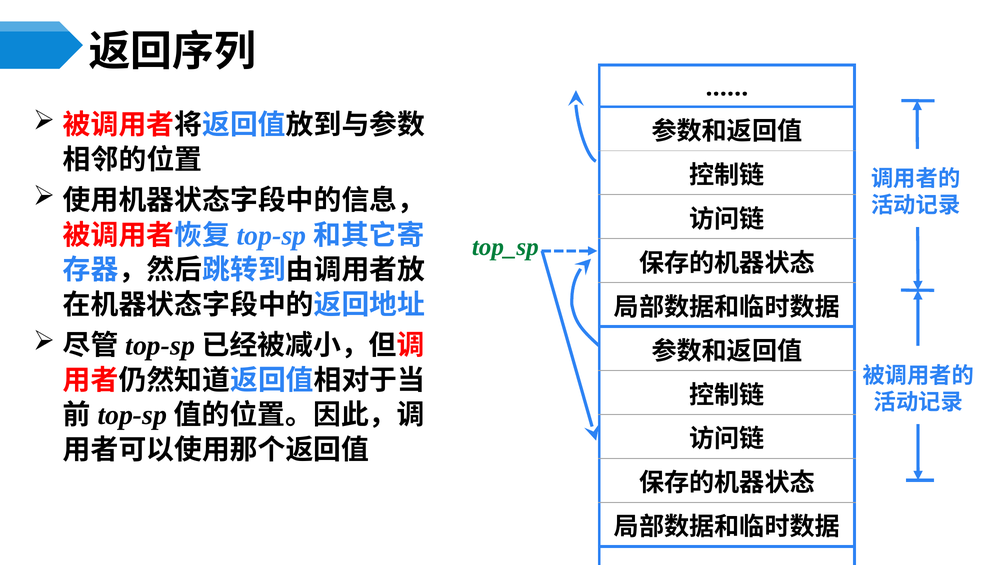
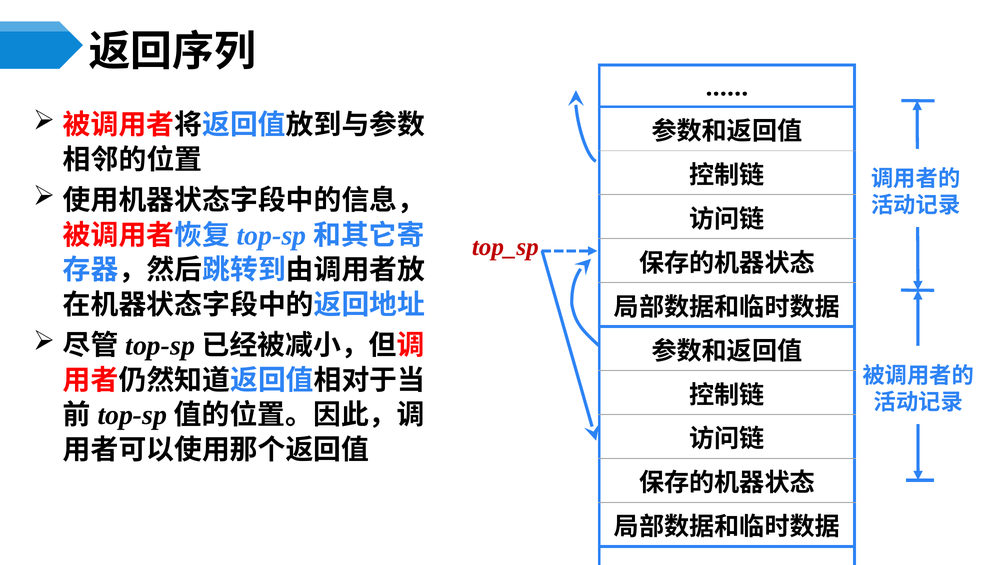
top_sp colour: green -> red (505, 247)
